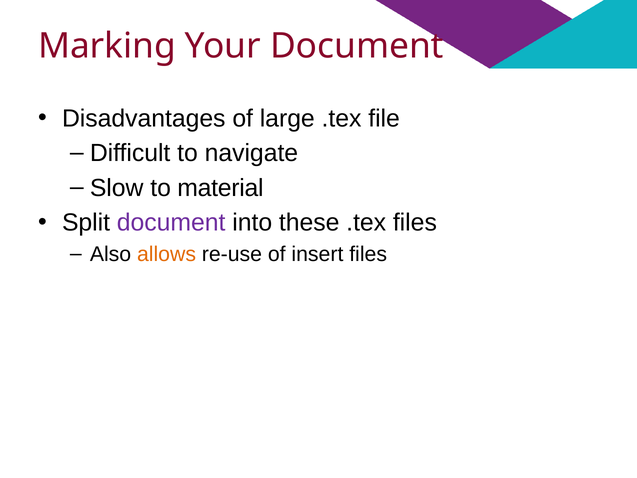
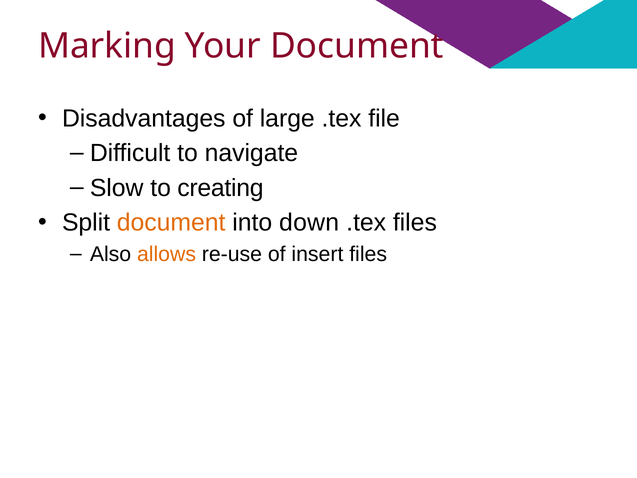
material: material -> creating (220, 188)
document colour: purple -> orange (171, 223)
these: these -> down (309, 223)
